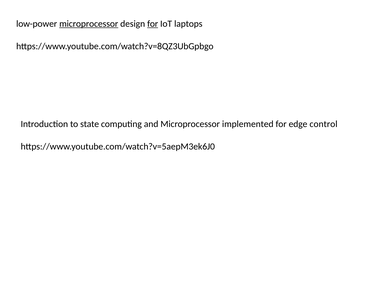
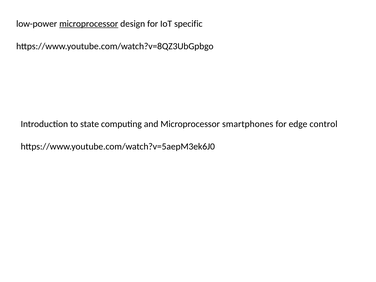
for underline: present -> none (153, 24)
laptops: laptops -> specific (188, 24)
implemented: implemented -> smartphones (248, 124)
